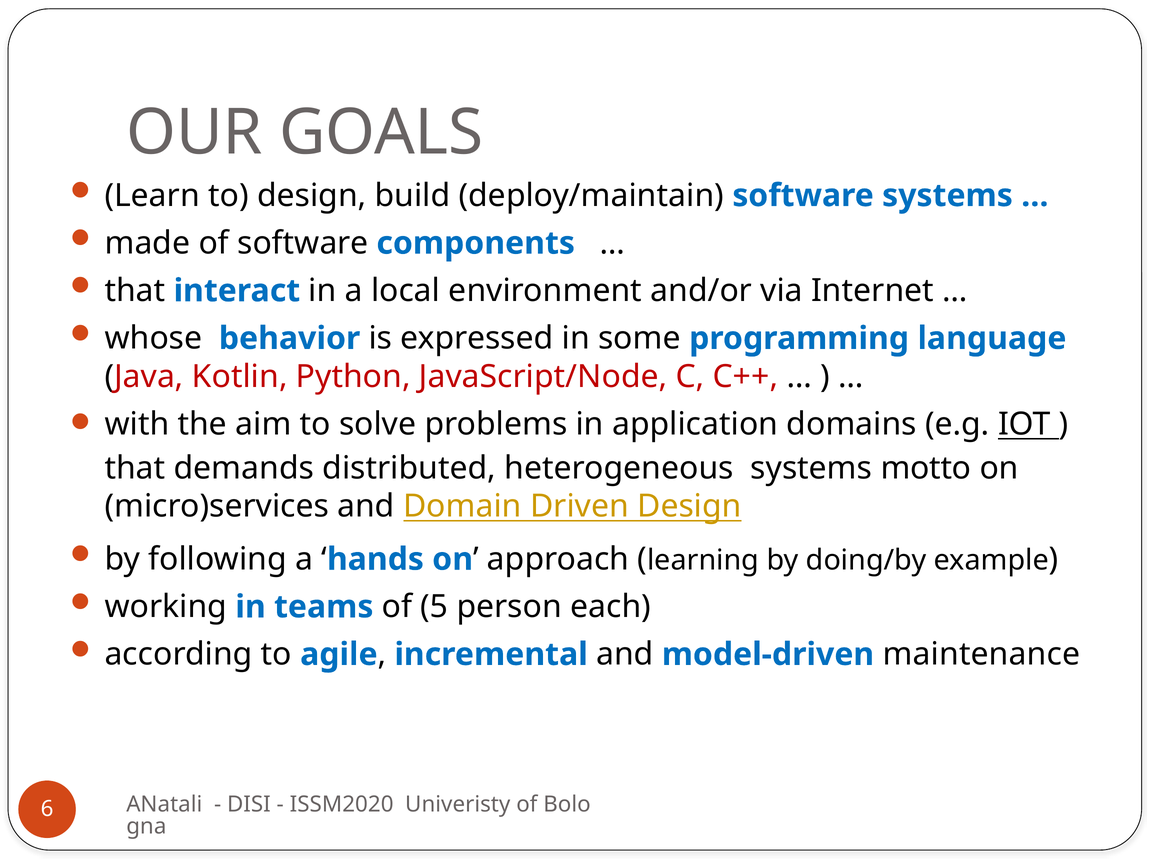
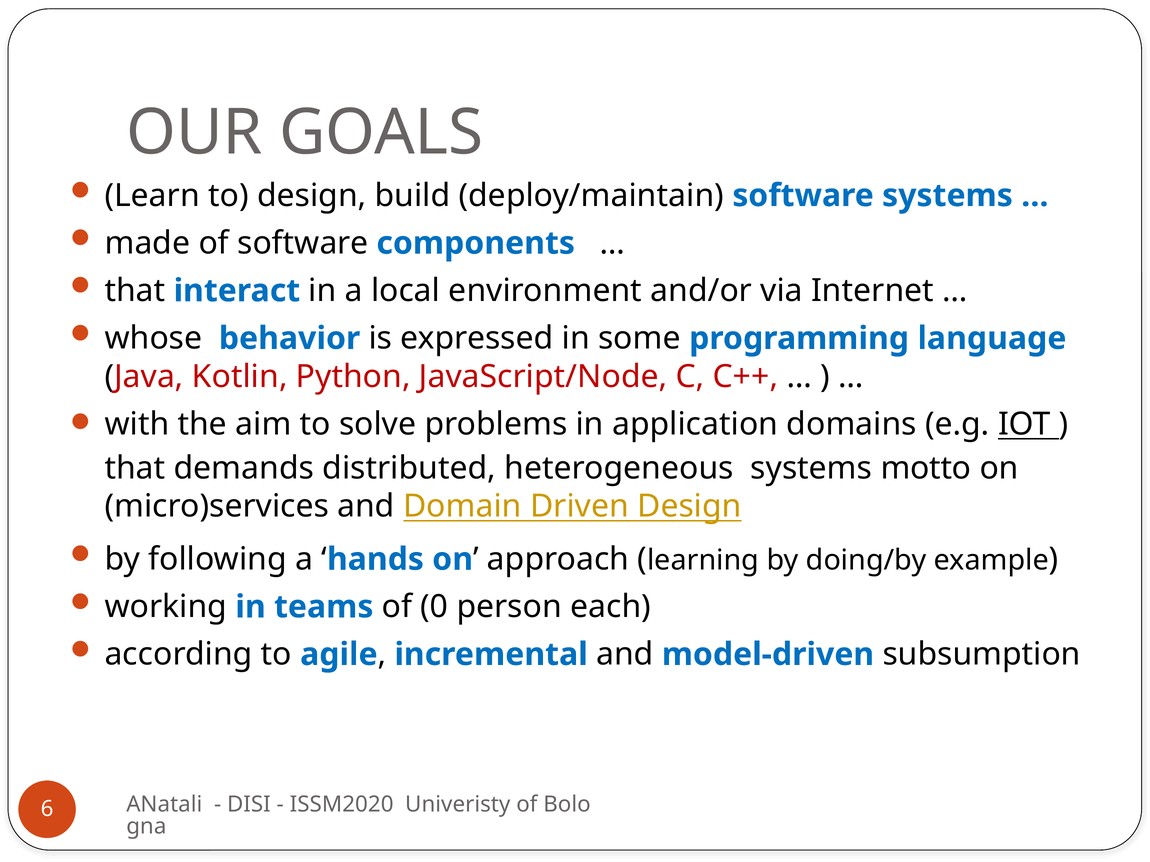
5: 5 -> 0 (434, 607)
maintenance: maintenance -> subsumption (982, 655)
